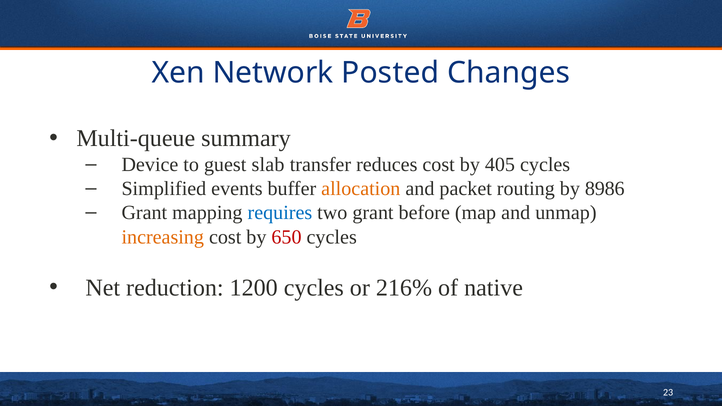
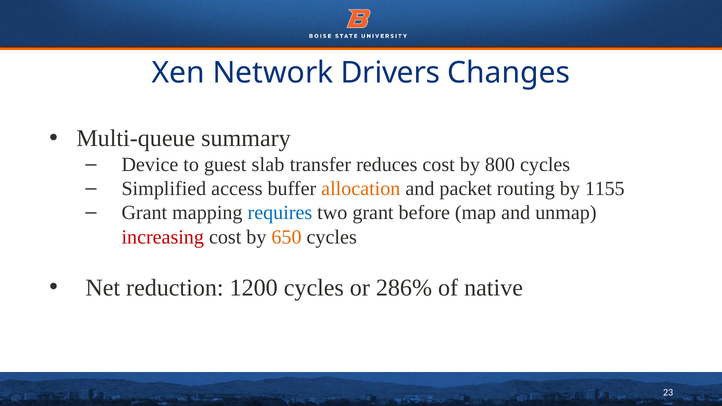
Posted: Posted -> Drivers (390, 73)
405: 405 -> 800 (500, 165)
events: events -> access (237, 189)
8986: 8986 -> 1155 (605, 189)
increasing colour: orange -> red (163, 237)
650 colour: red -> orange (287, 237)
216%: 216% -> 286% (404, 288)
